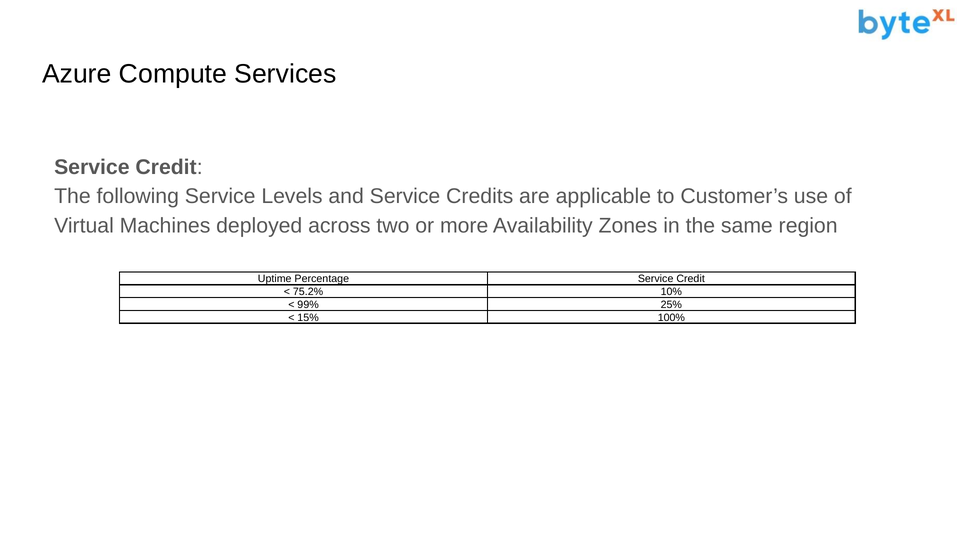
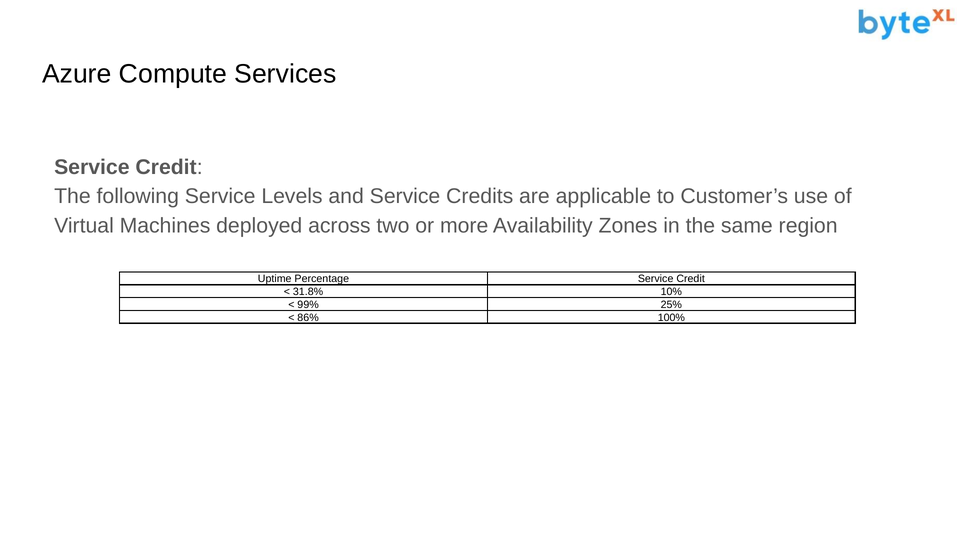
75.2%: 75.2% -> 31.8% (308, 292)
15%: 15% -> 86% (308, 318)
